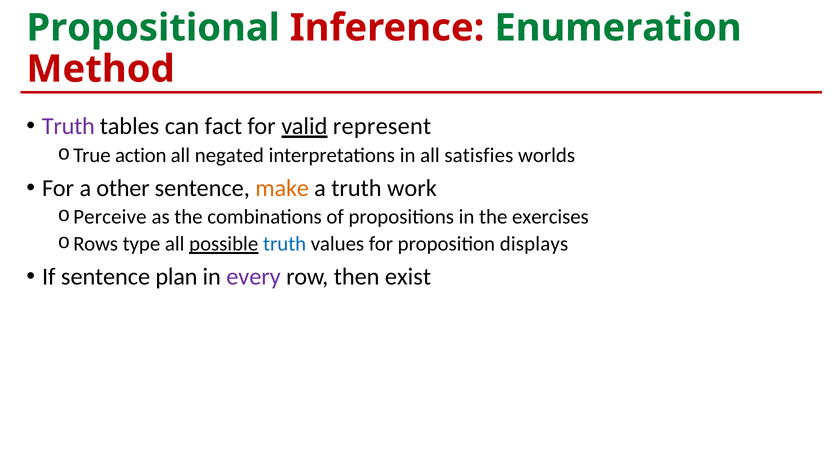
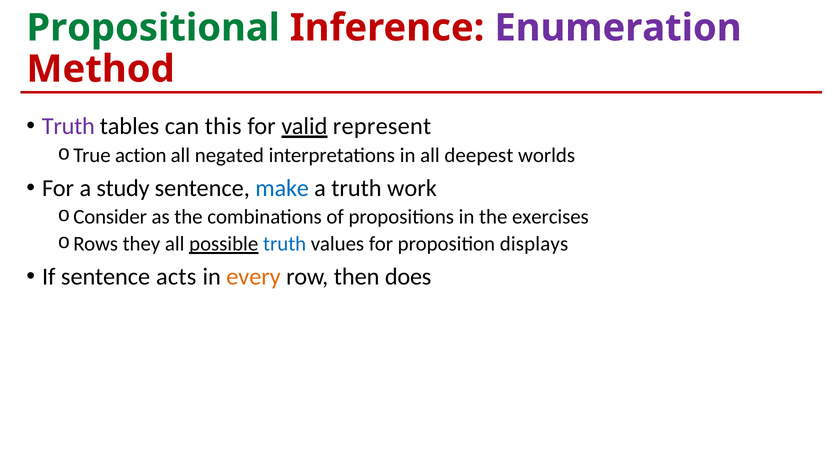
Enumeration colour: green -> purple (618, 28)
fact: fact -> this (223, 126)
satisfies: satisfies -> deepest (479, 155)
other: other -> study (123, 188)
make colour: orange -> blue (282, 188)
Perceive: Perceive -> Consider (110, 217)
type: type -> they (141, 244)
plan: plan -> acts (176, 277)
every colour: purple -> orange (254, 277)
exist: exist -> does (408, 277)
